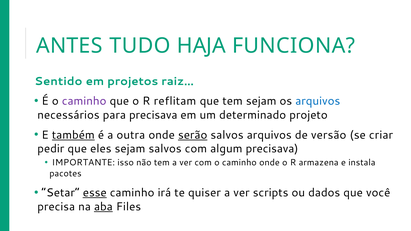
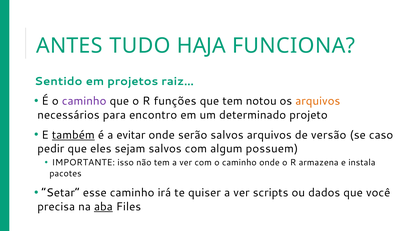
reflitam: reflitam -> funções (175, 101)
tem sejam: sejam -> notou (261, 101)
arquivos colour: blue -> orange (318, 101)
para precisava: precisava -> encontro (153, 115)
outra: outra -> evitar (131, 135)
serão underline: present -> none (193, 135)
criar: criar -> caso (381, 135)
algum precisava: precisava -> possuem (272, 149)
esse underline: present -> none (95, 193)
